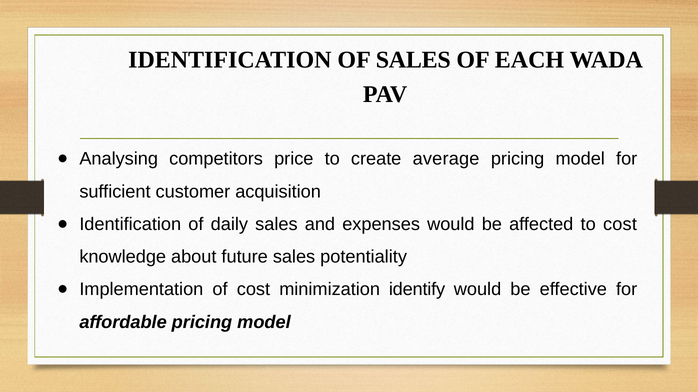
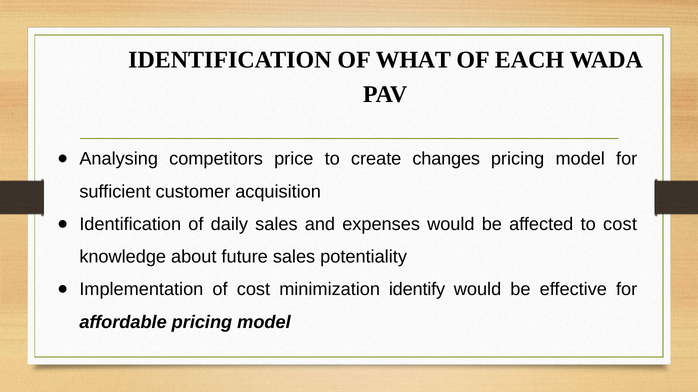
OF SALES: SALES -> WHAT (413, 60)
average: average -> changes (446, 159)
